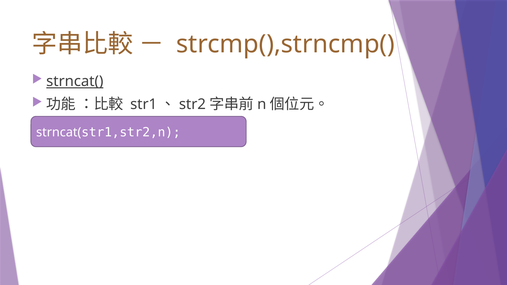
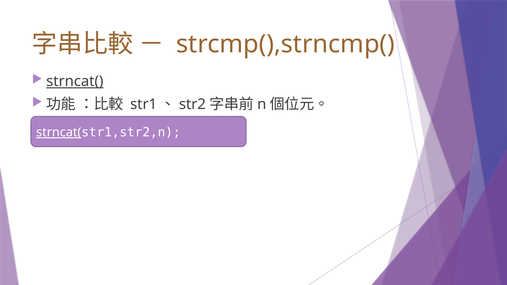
strncat( underline: none -> present (59, 132)
